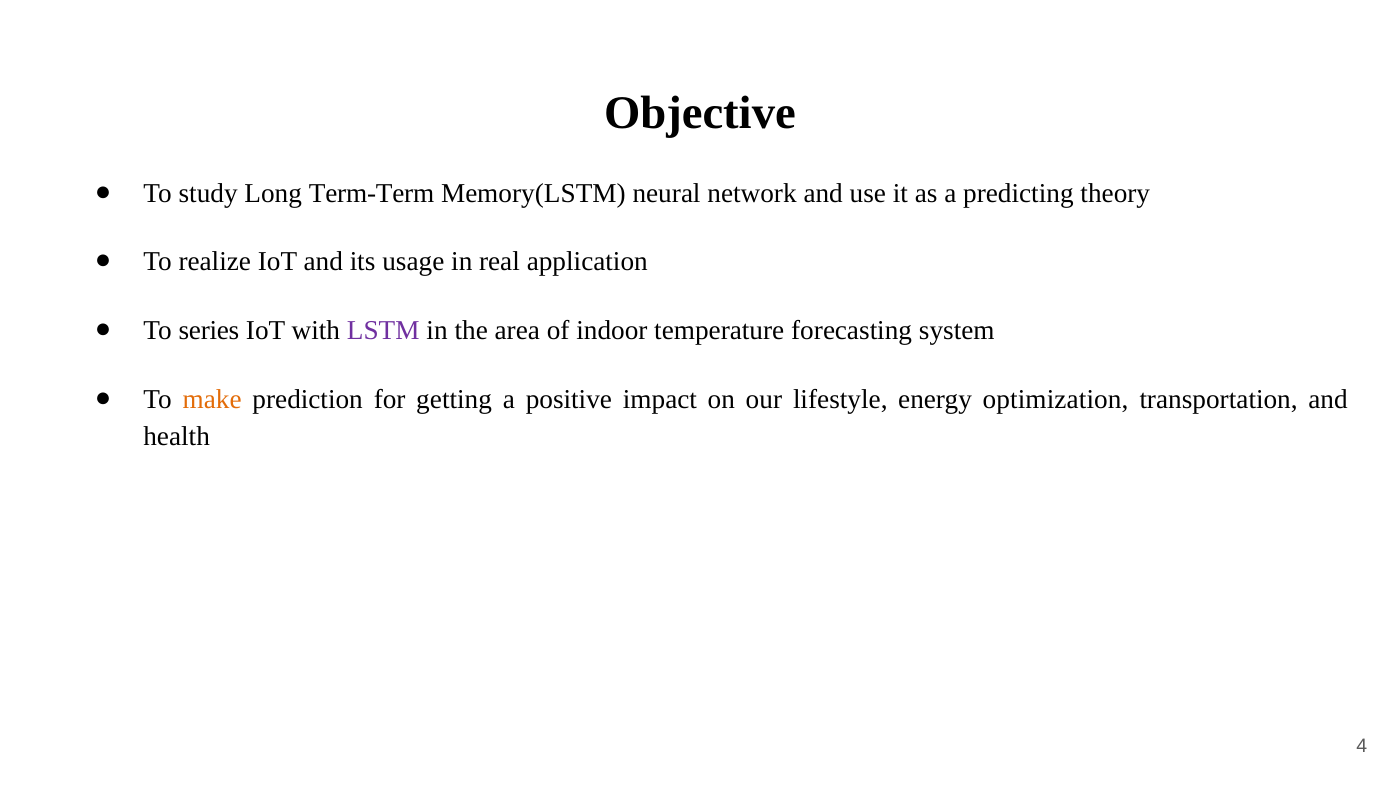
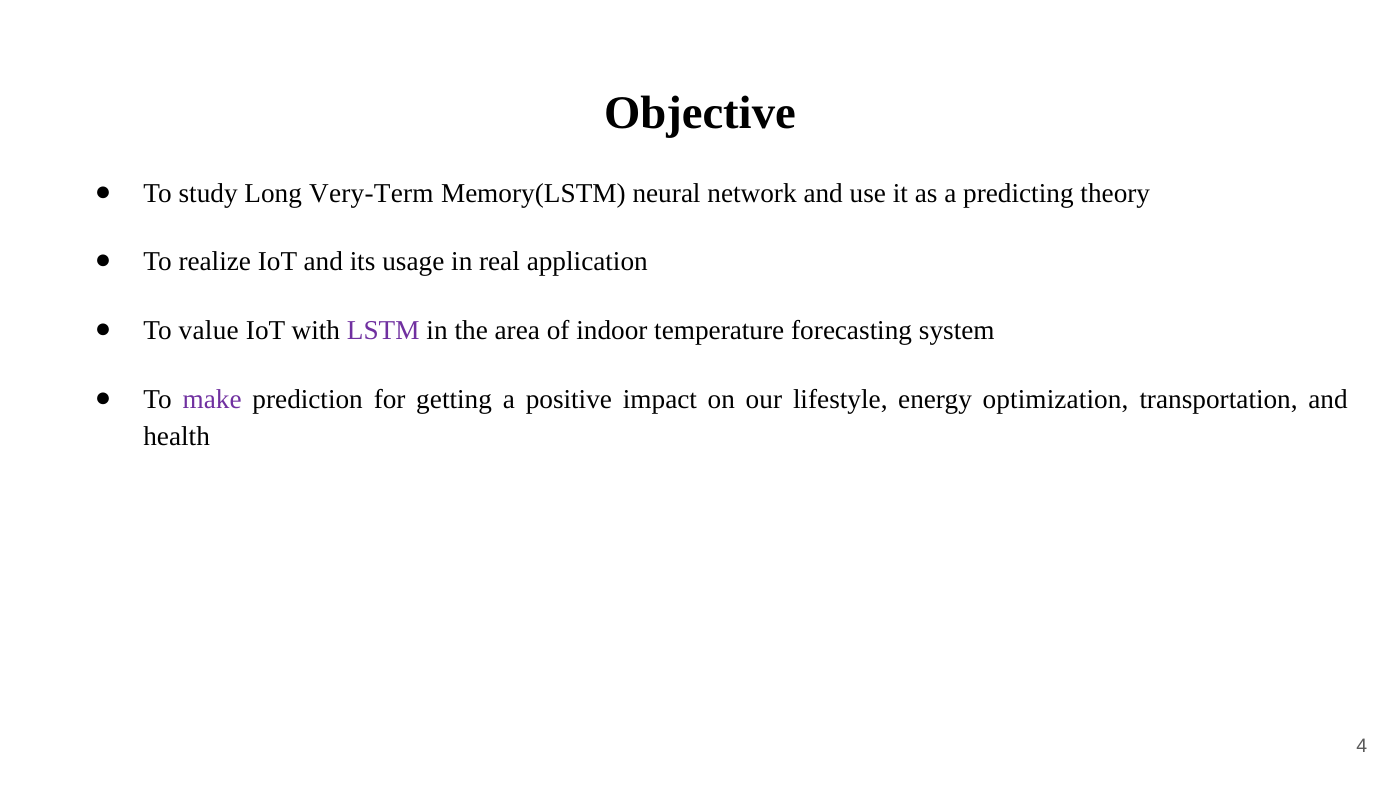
Term-Term: Term-Term -> Very-Term (371, 193)
series: series -> value (209, 330)
make colour: orange -> purple (212, 399)
